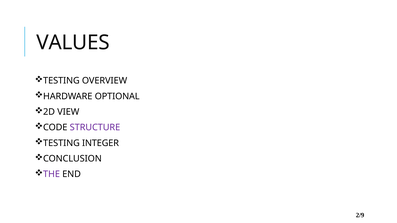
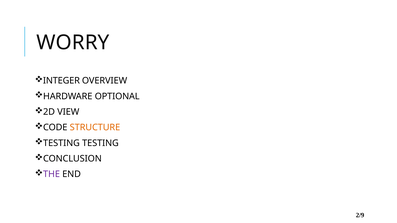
VALUES: VALUES -> WORRY (73, 43)
TESTING: TESTING -> INTEGER (61, 81)
STRUCTURE colour: purple -> orange (95, 128)
TESTING INTEGER: INTEGER -> TESTING (100, 143)
